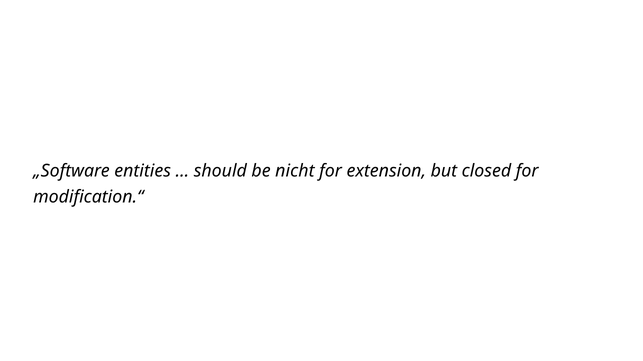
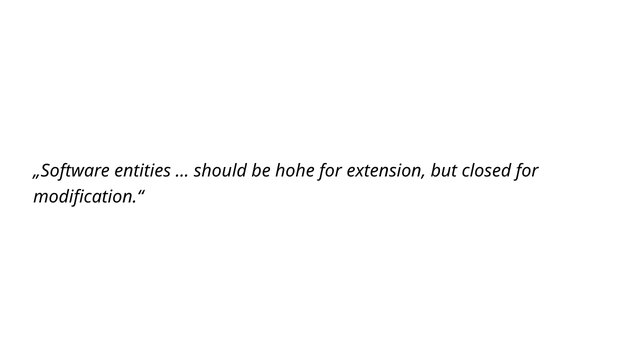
nicht: nicht -> hohe (295, 171)
